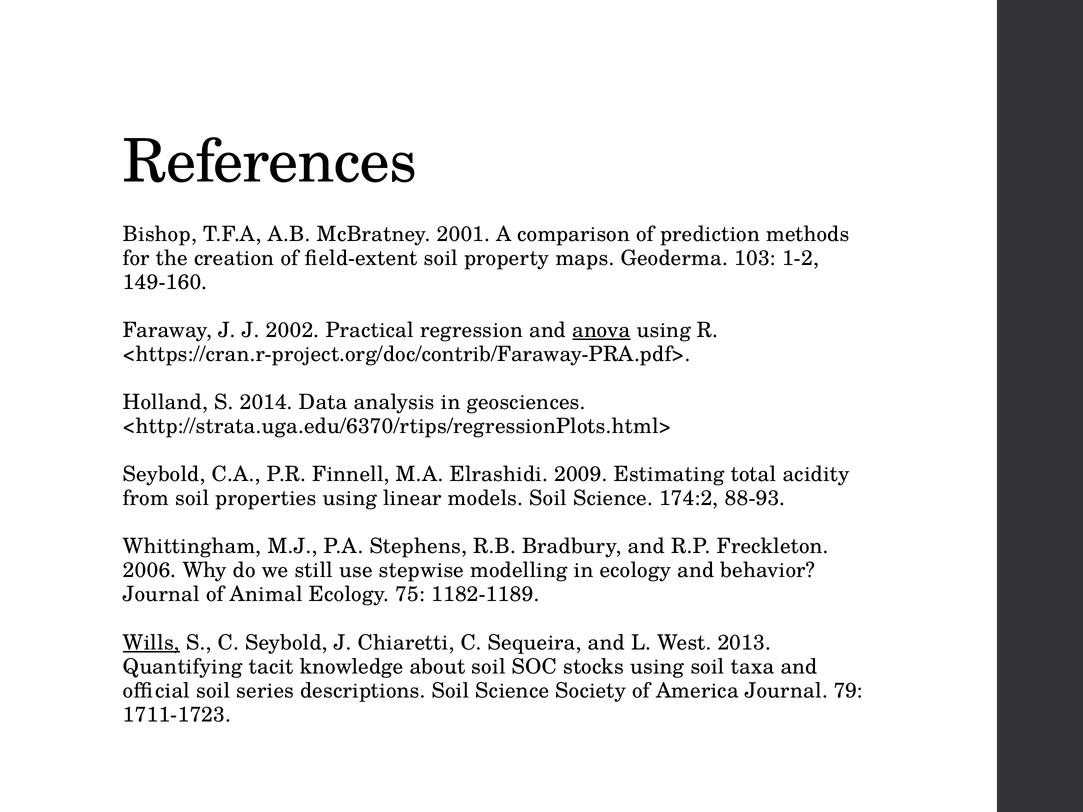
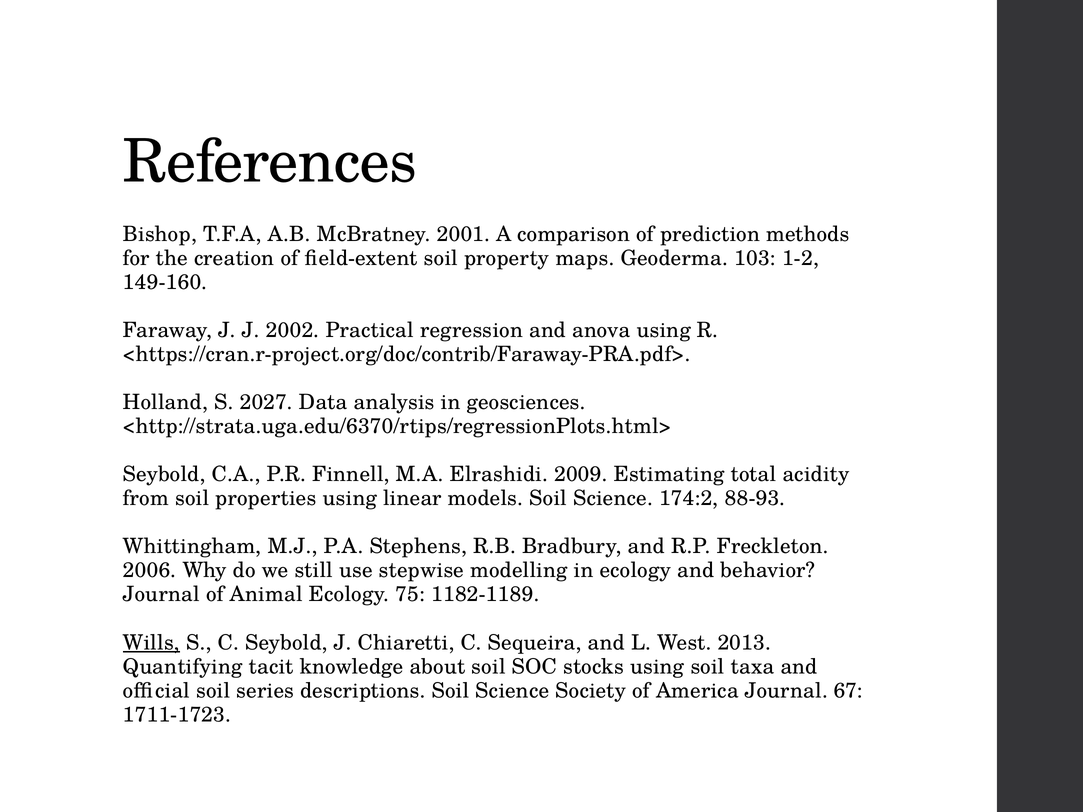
anova underline: present -> none (601, 330)
2014: 2014 -> 2027 (266, 402)
79: 79 -> 67 (848, 691)
